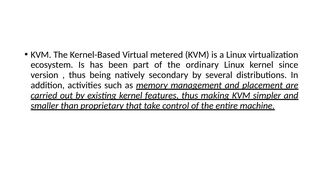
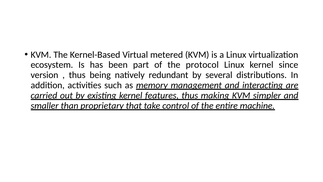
ordinary: ordinary -> protocol (202, 65)
secondary: secondary -> redundant (169, 75)
placement: placement -> interacting (263, 85)
